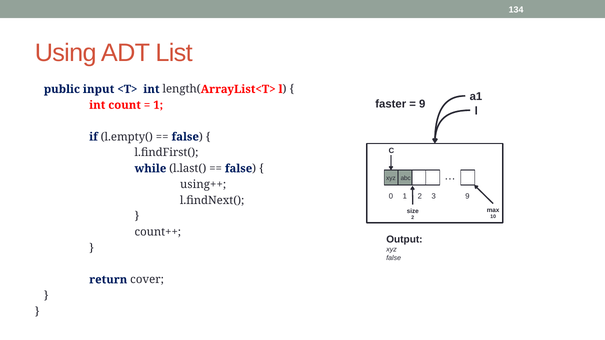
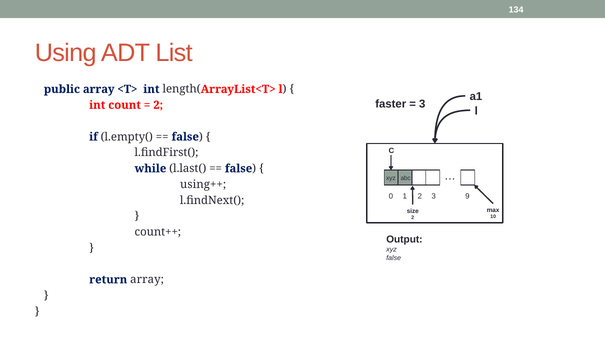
public input: input -> array (99, 89)
9: 9 -> 3 (422, 104)
1: 1 -> 2 (158, 105)
return cover: cover -> array (147, 280)
